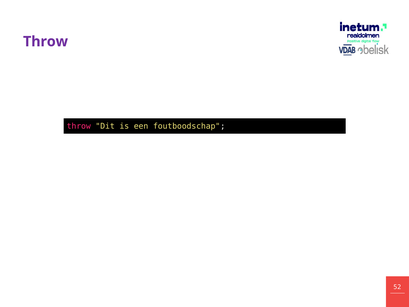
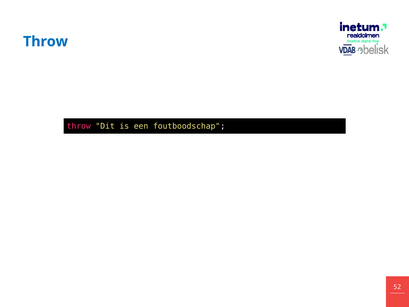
Throw colour: purple -> blue (46, 41)
